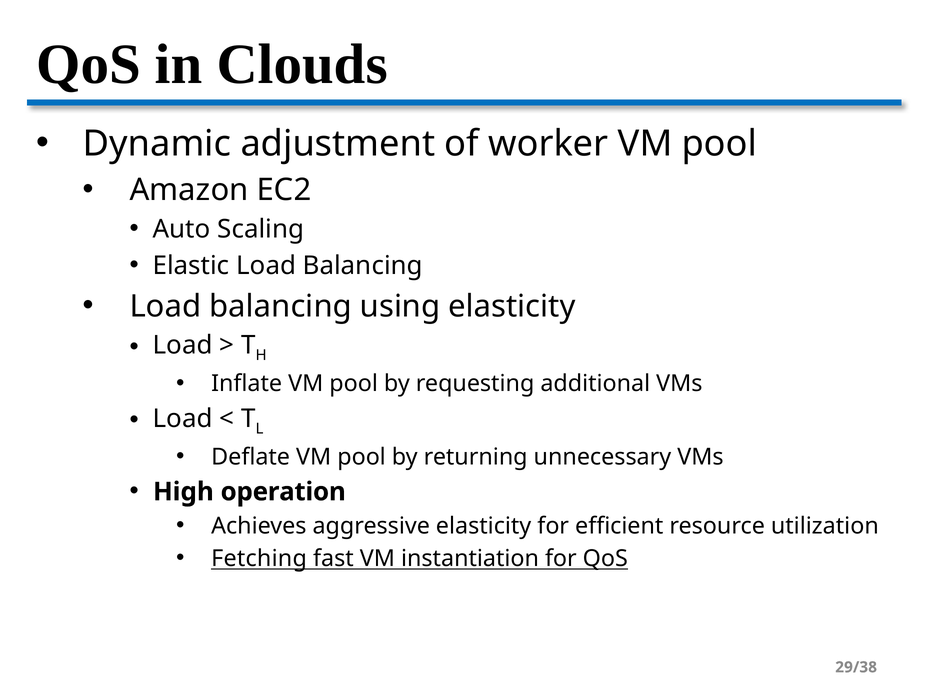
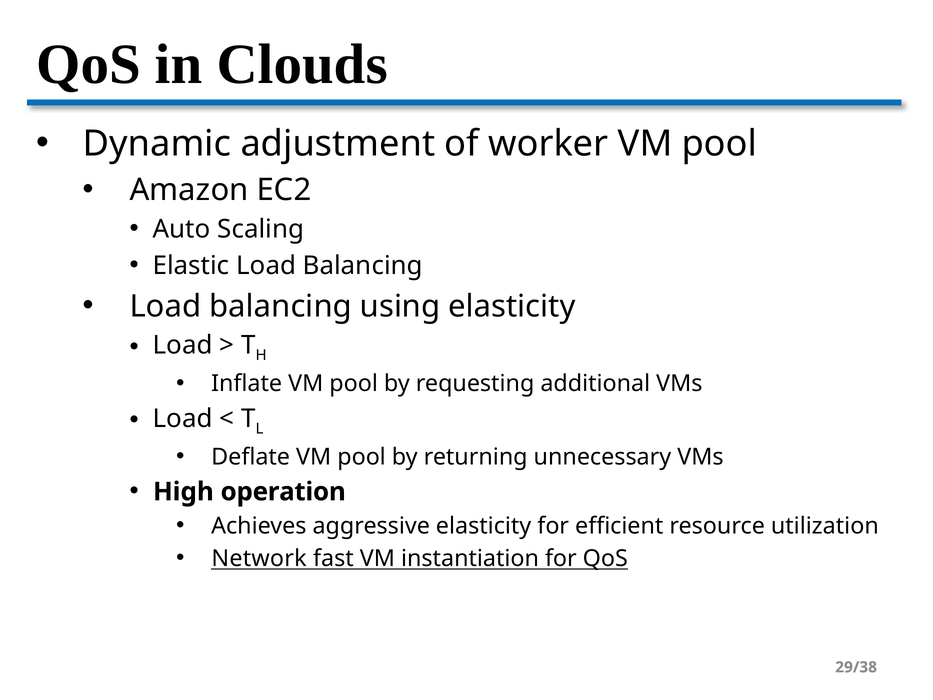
Fetching: Fetching -> Network (259, 558)
